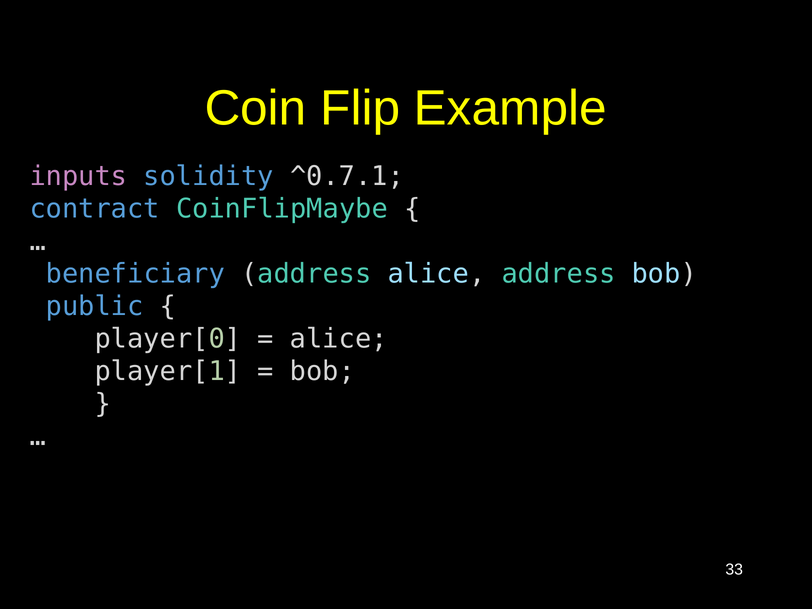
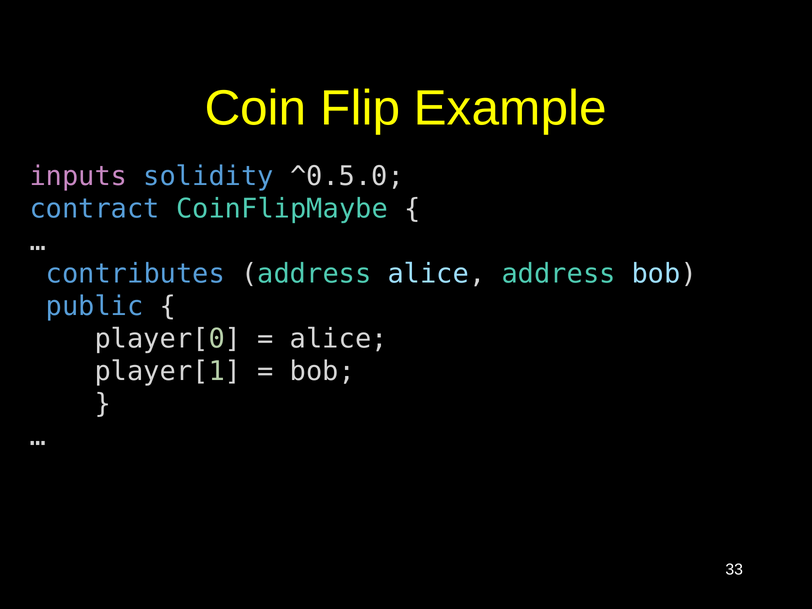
^0.7.1: ^0.7.1 -> ^0.5.0 (347, 176)
beneficiary: beneficiary -> contributes (135, 274)
